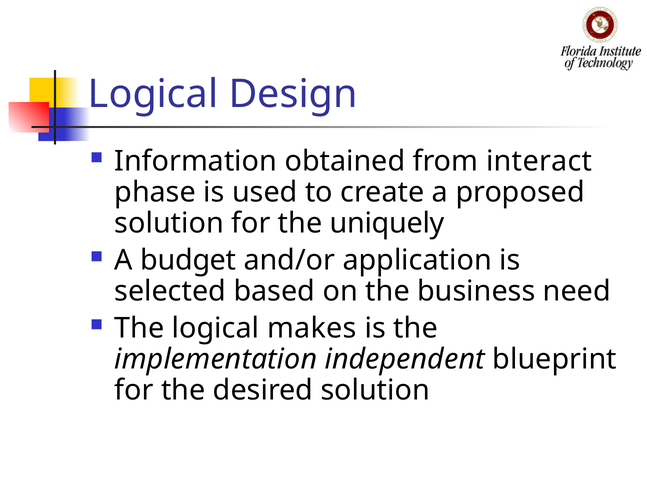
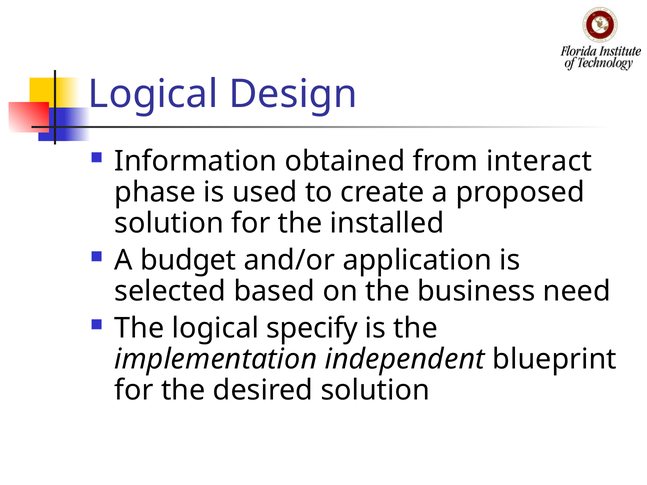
uniquely: uniquely -> installed (387, 224)
makes: makes -> specify (312, 328)
